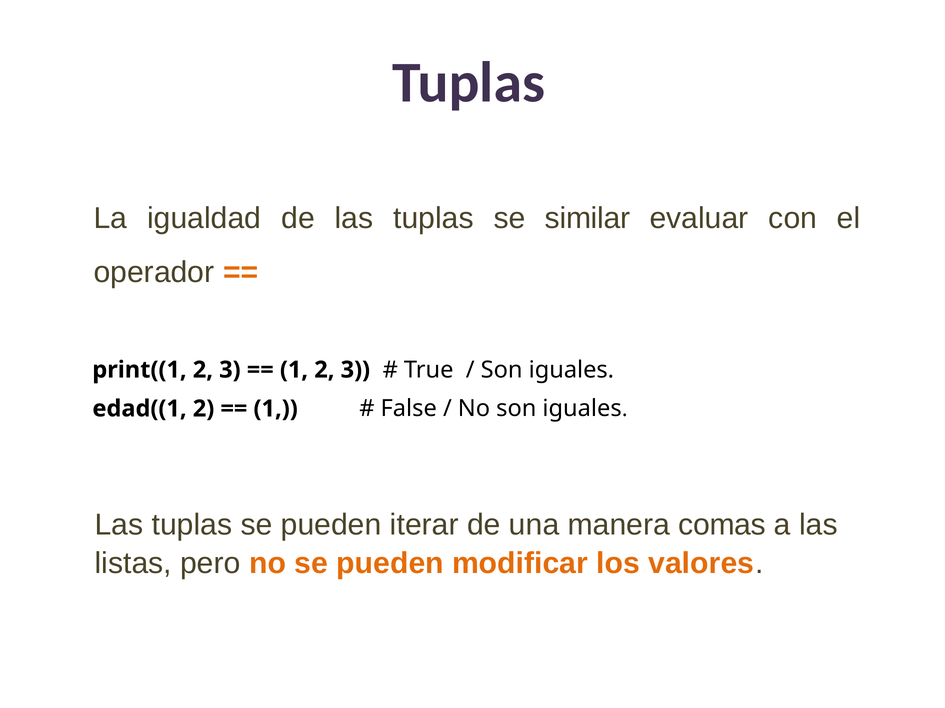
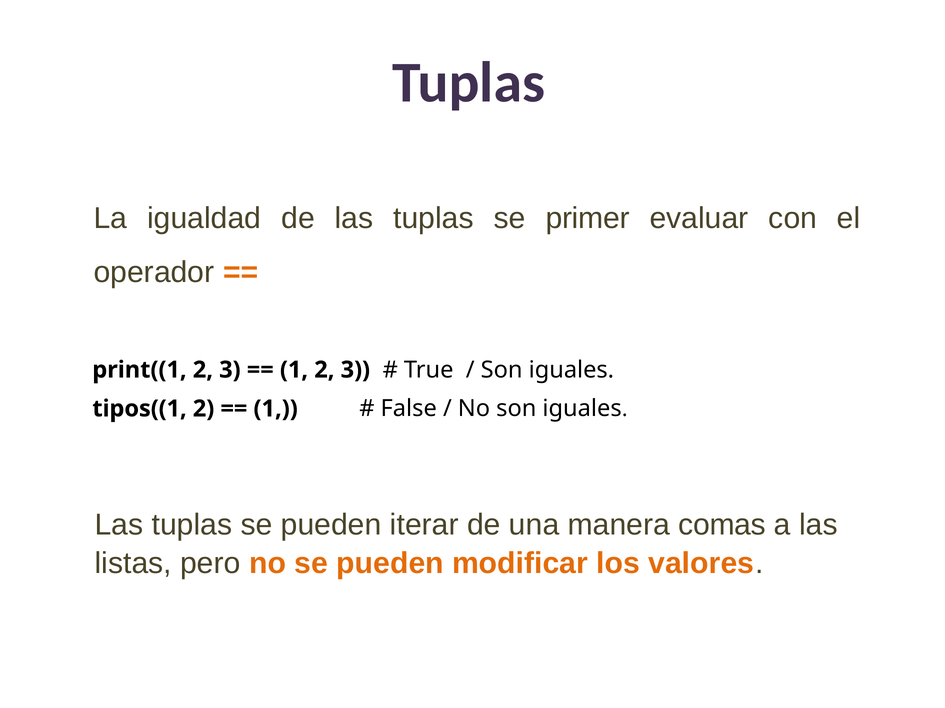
similar: similar -> primer (588, 218)
edad((1: edad((1 -> tipos((1 (140, 409)
